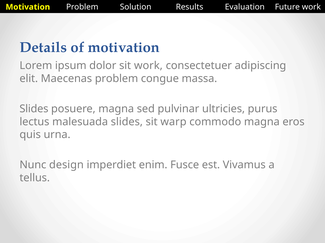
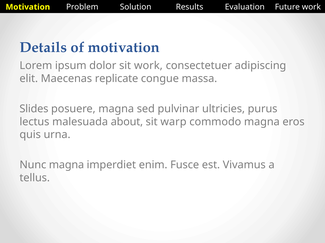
Maecenas problem: problem -> replicate (117, 79)
malesuada slides: slides -> about (127, 122)
Nunc design: design -> magna (67, 165)
